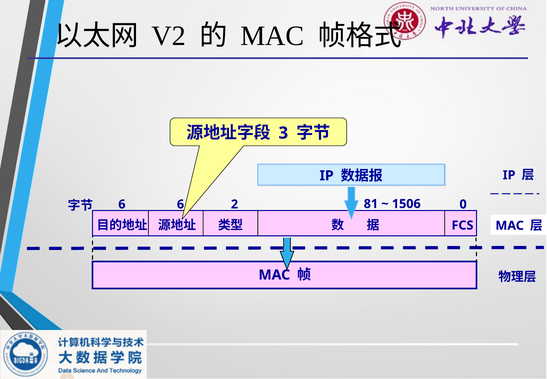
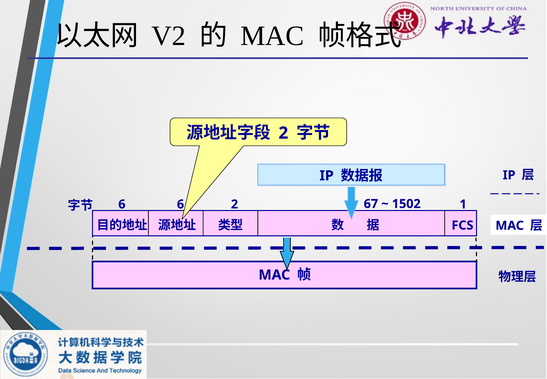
3: 3 -> 2 (283, 133)
81: 81 -> 67 (371, 204)
1506: 1506 -> 1502 (406, 204)
0: 0 -> 1 (463, 204)
